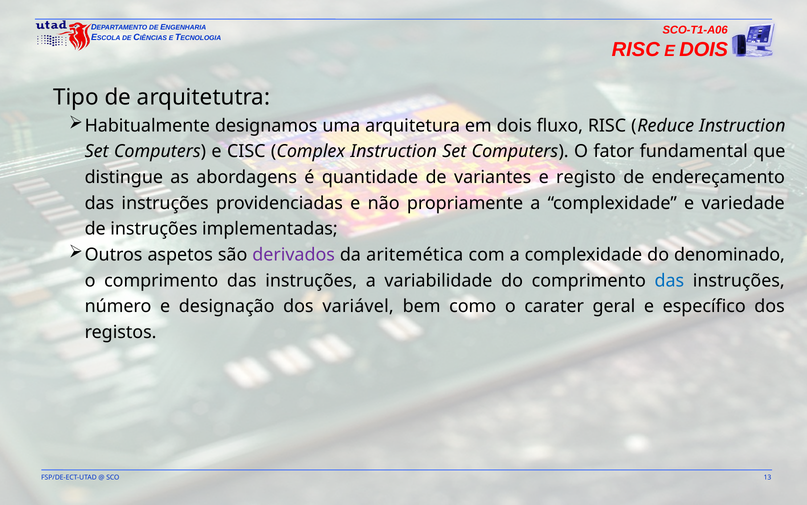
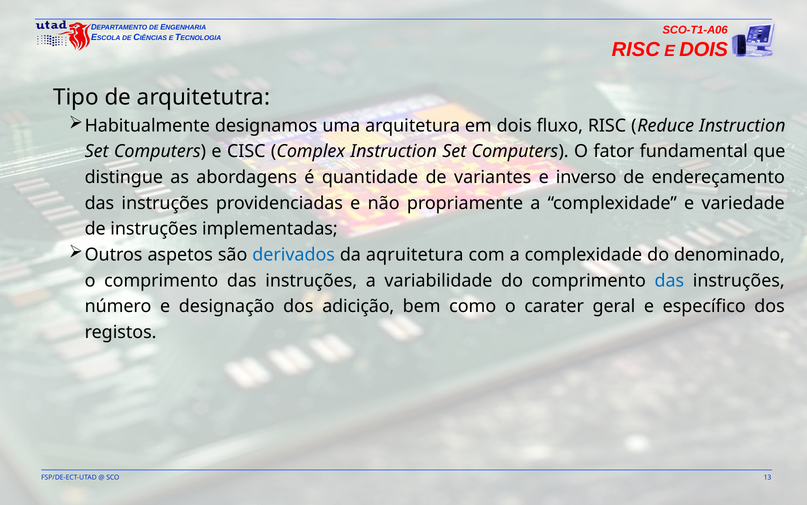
registo: registo -> inverso (586, 177)
derivados colour: purple -> blue (294, 255)
aritemética: aritemética -> aqruitetura (415, 255)
variável: variável -> adicição (358, 306)
